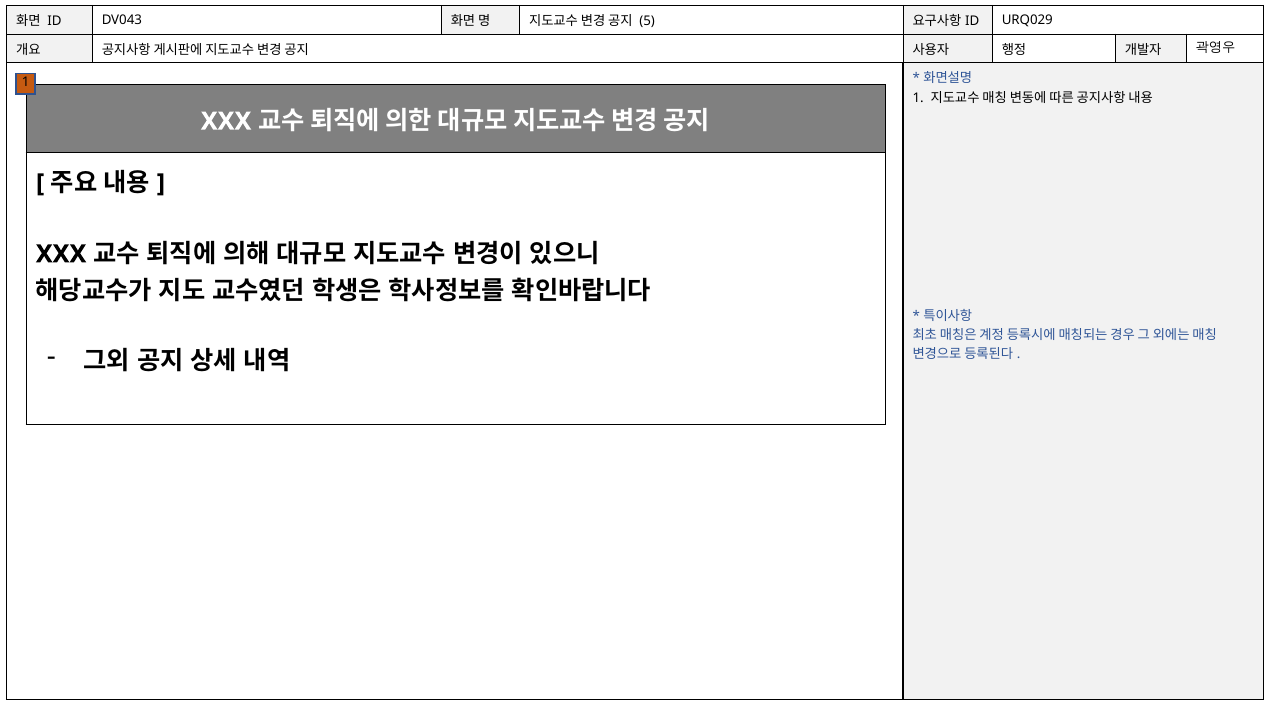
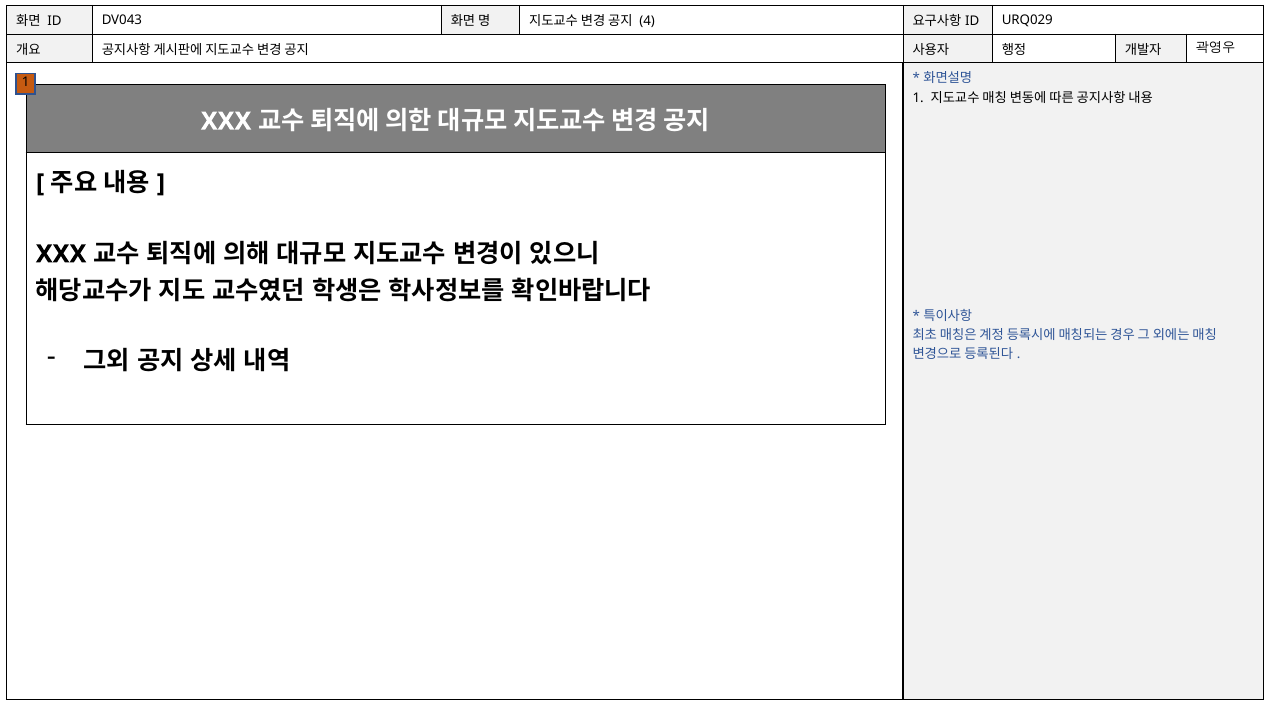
5: 5 -> 4 (647, 21)
